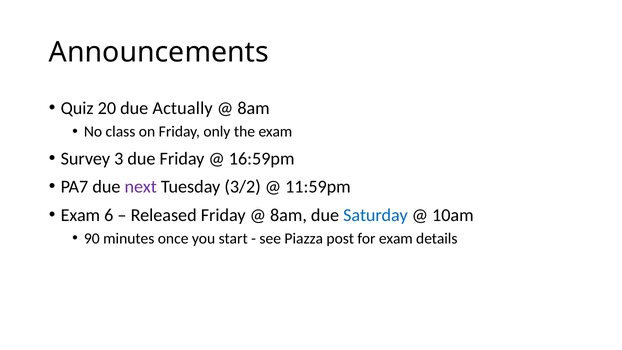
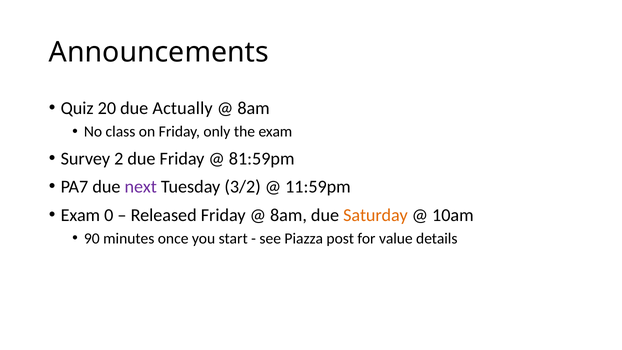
3: 3 -> 2 (119, 159)
16:59pm: 16:59pm -> 81:59pm (262, 159)
6: 6 -> 0 (109, 215)
Saturday colour: blue -> orange (376, 215)
for exam: exam -> value (396, 238)
